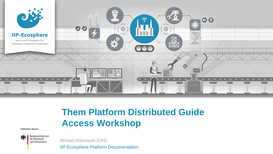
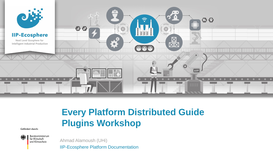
Them: Them -> Every (74, 112)
Access: Access -> Plugins (78, 123)
